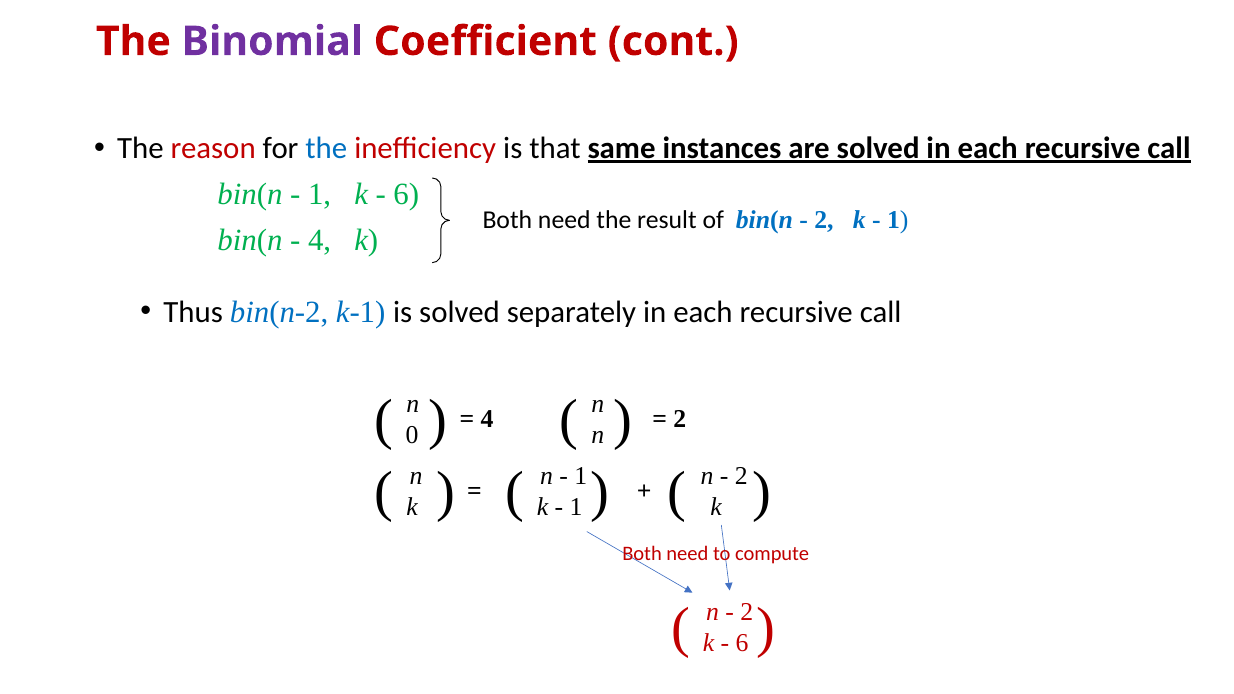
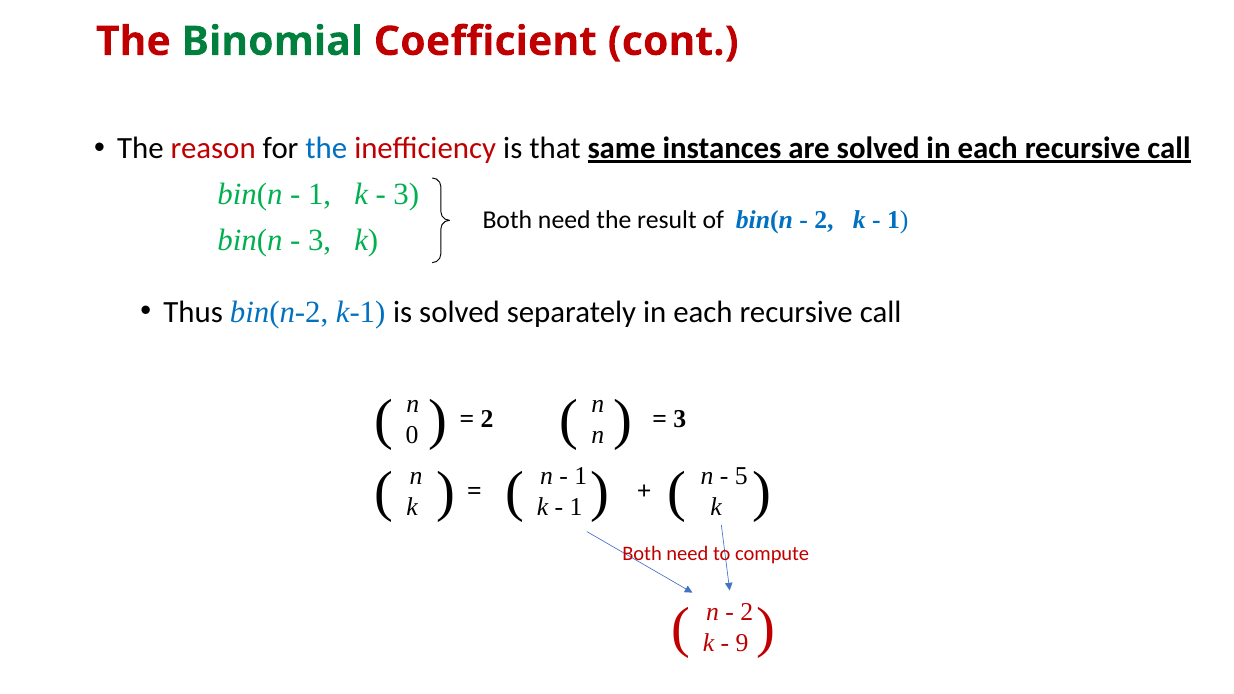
Binomial colour: purple -> green (272, 41)
6: 6 -> 3 (406, 195)
4: 4 -> 3 (320, 241)
4: 4 -> 2 (487, 419)
2: 2 -> 3 (680, 419)
2: 2 -> 5 (741, 476)
6: 6 -> 9 (742, 643)
